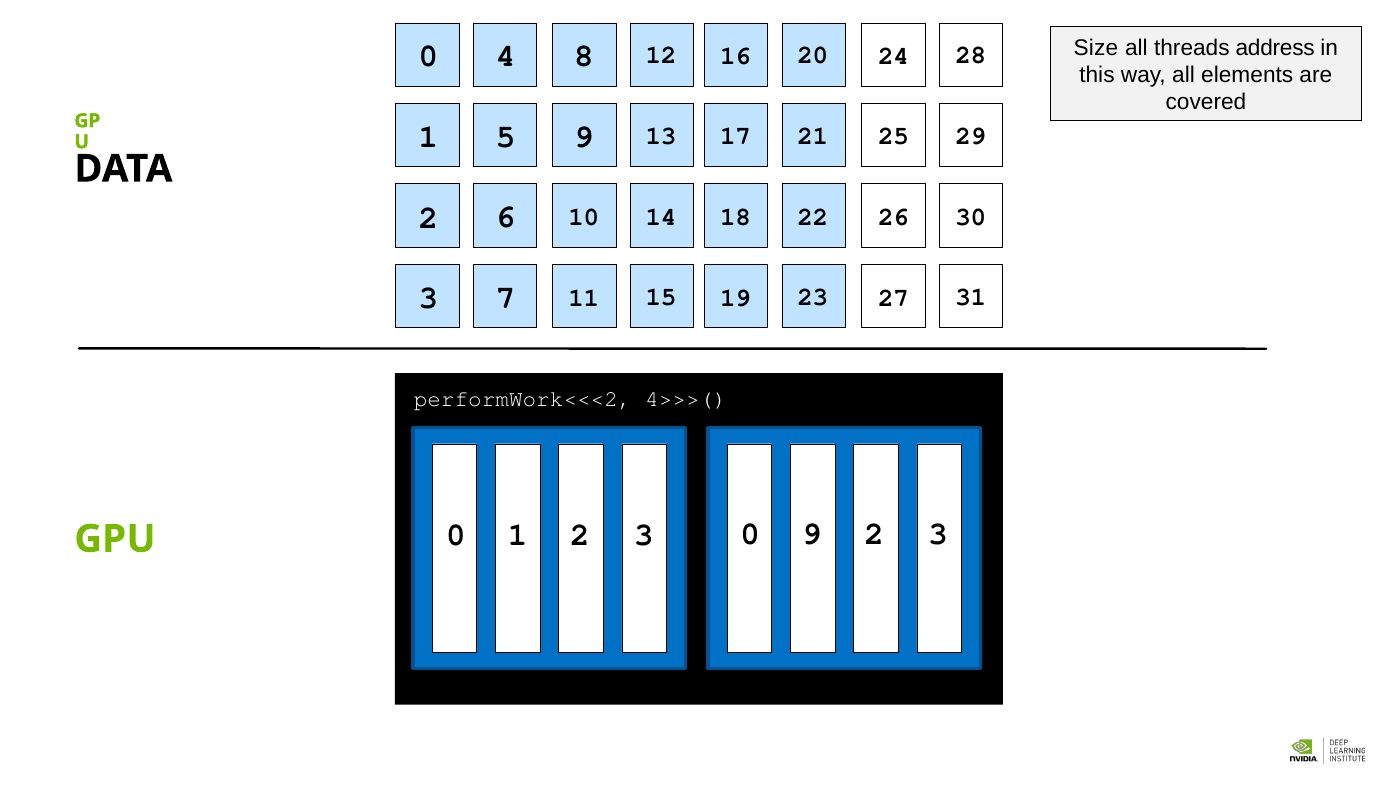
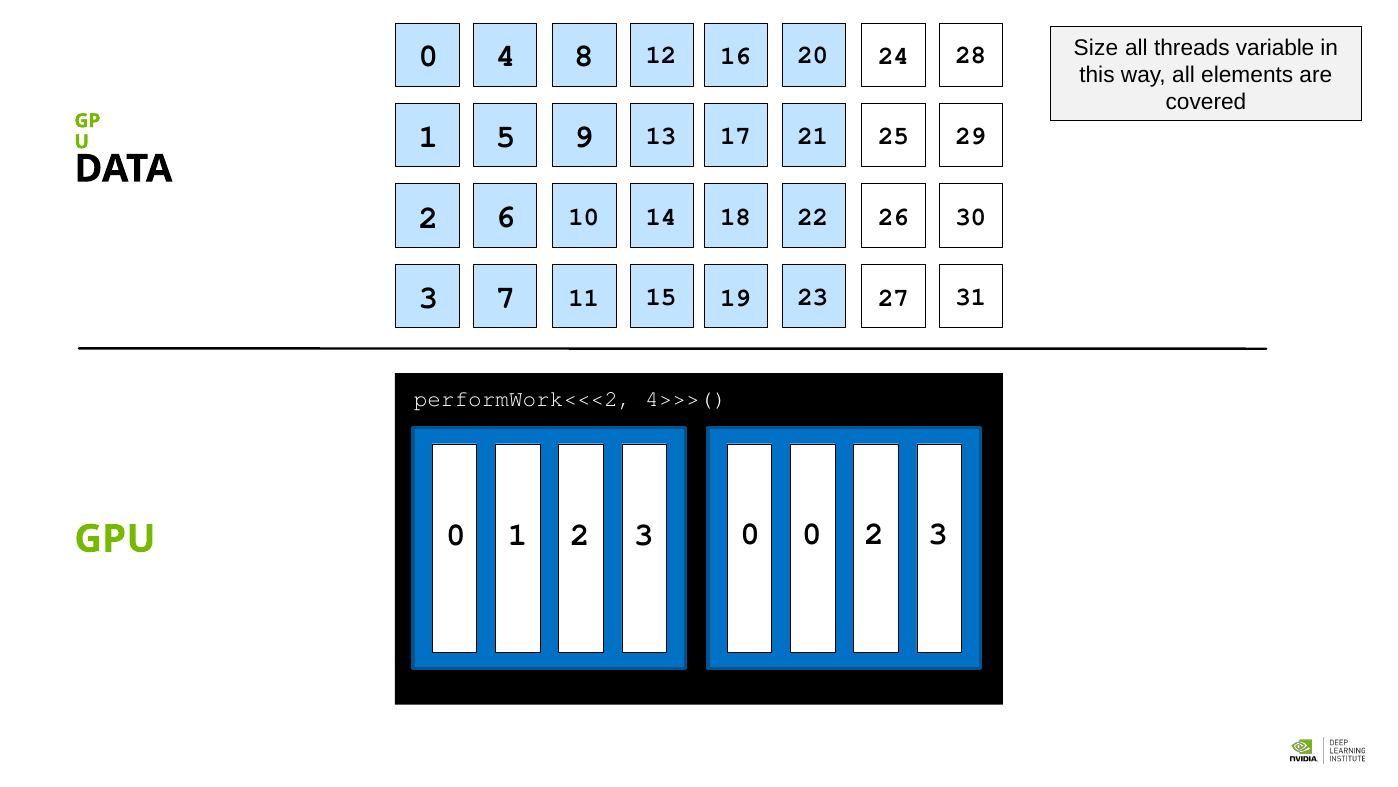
address: address -> variable (1275, 48)
0 9: 9 -> 0 (812, 534)
